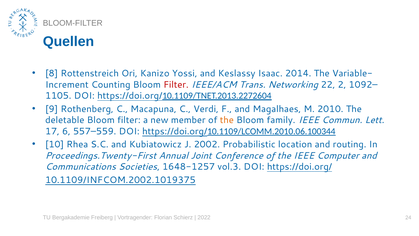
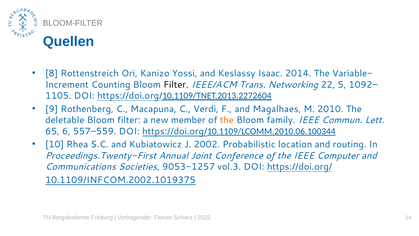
Filter colour: red -> black (176, 84)
2: 2 -> 5 (342, 84)
17: 17 -> 65 (52, 131)
1648-1257: 1648-1257 -> 9053-1257 (189, 167)
